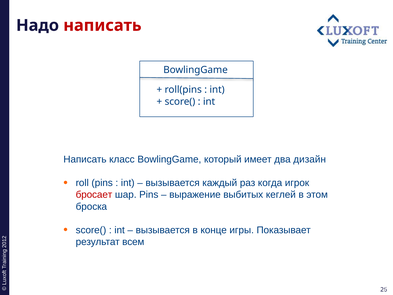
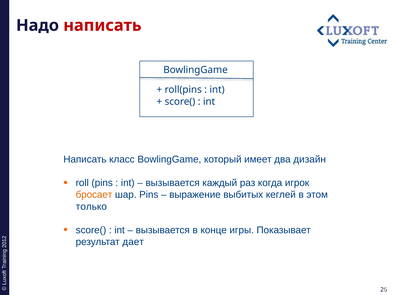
бросает colour: red -> orange (94, 195)
броска: броска -> только (91, 206)
всем: всем -> дает (133, 242)
